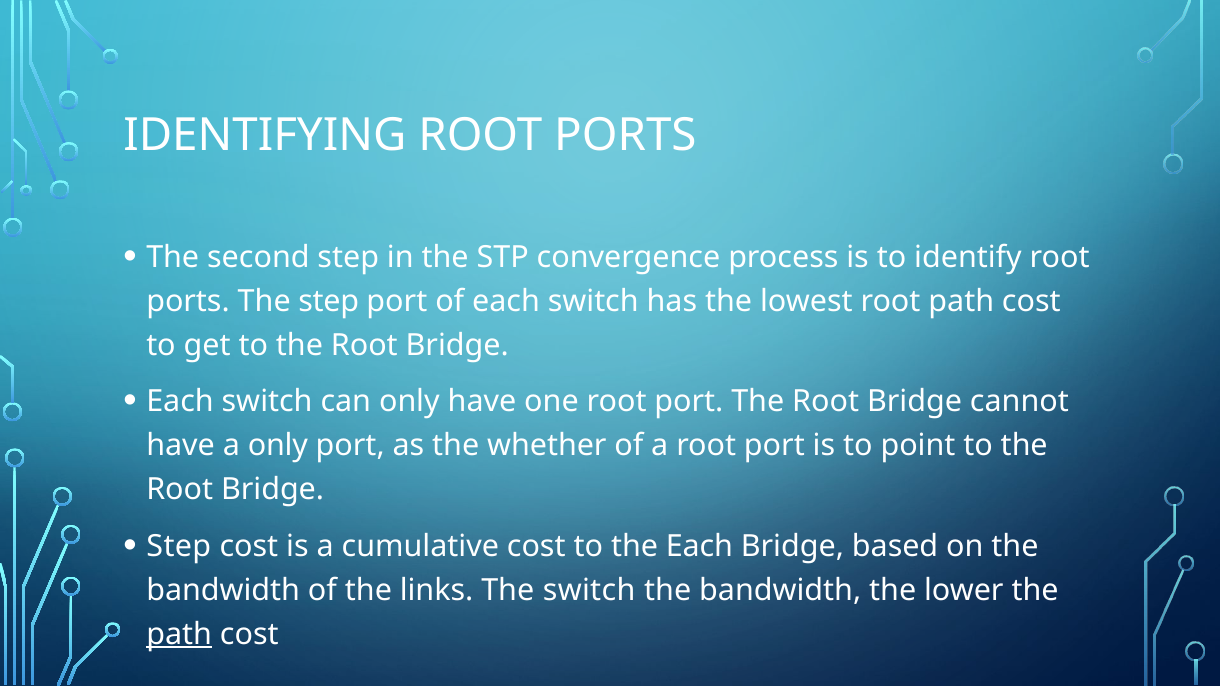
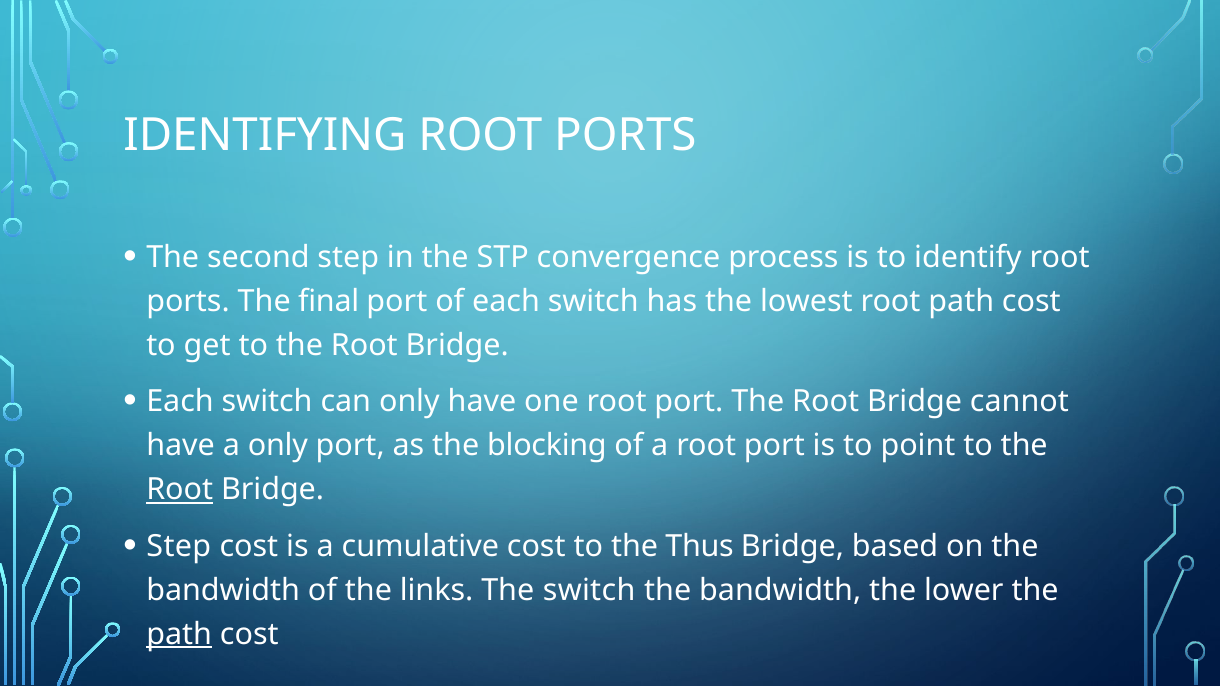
The step: step -> final (329, 301)
whether: whether -> blocking (547, 446)
Root underline: none -> present (180, 490)
the Each: Each -> Thus (700, 546)
